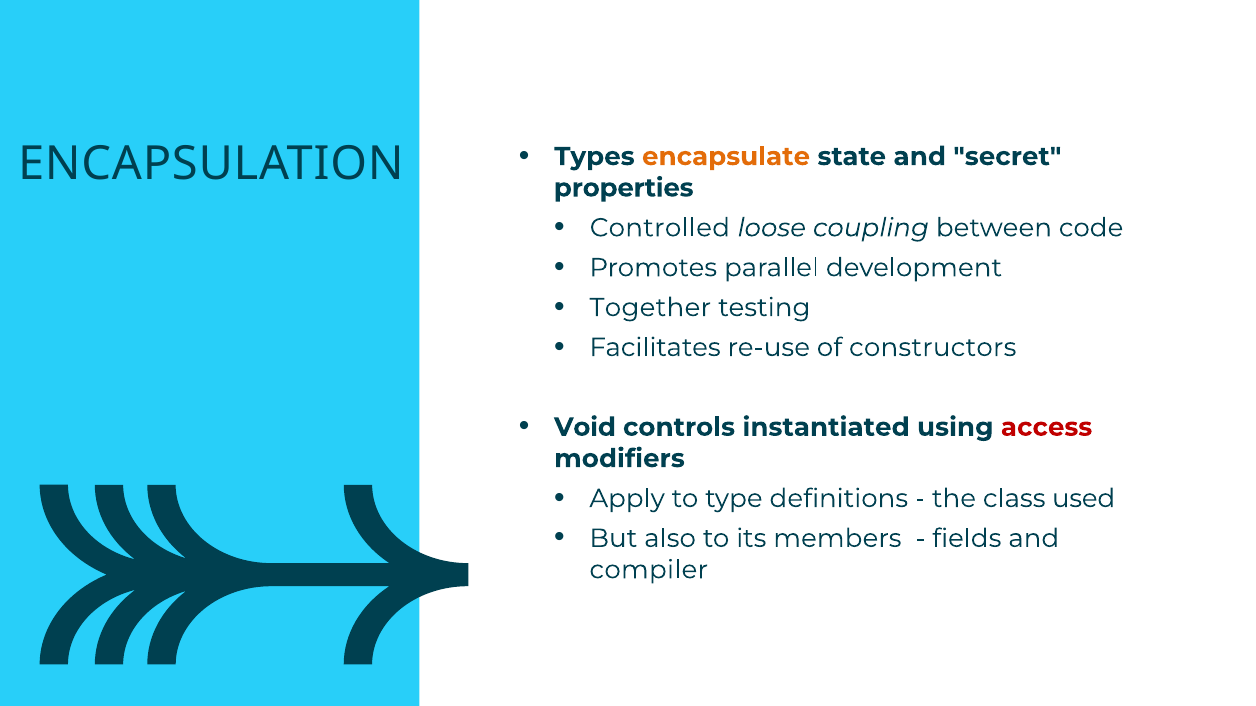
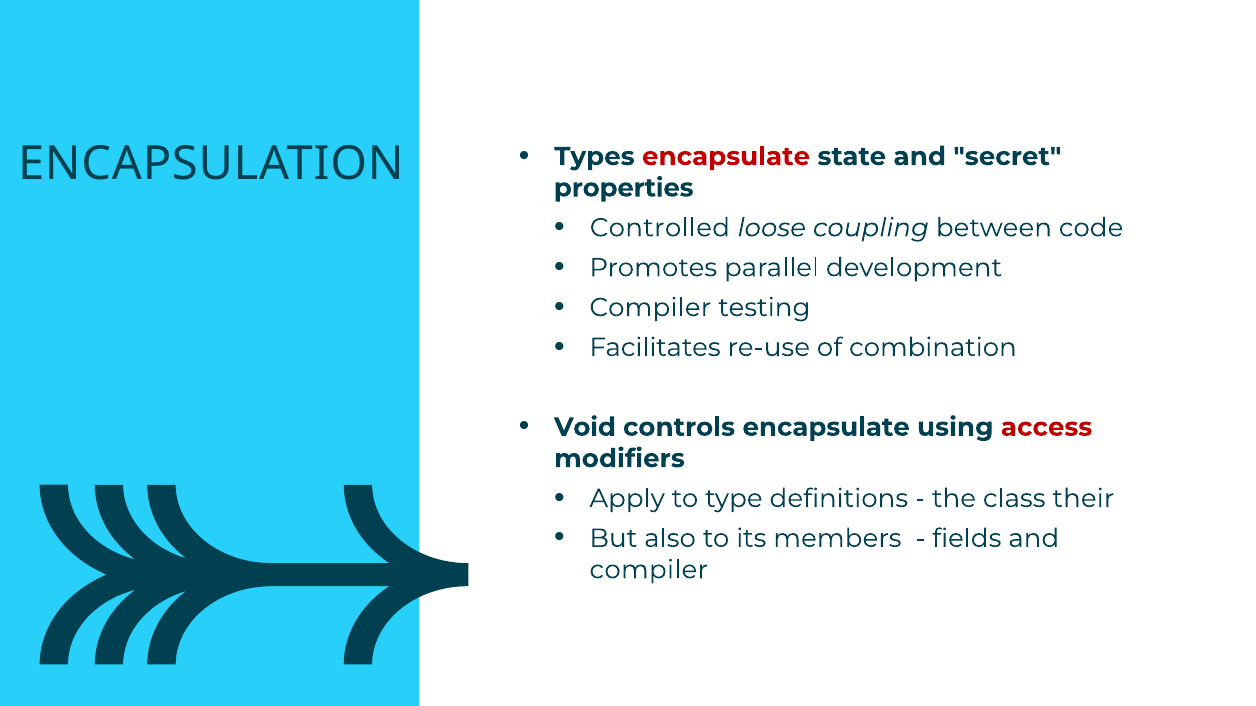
encapsulate colour: orange -> red (726, 157)
Together: Together -> Compiler (650, 308)
constructors: constructors -> combination (933, 348)
controls instantiated: instantiated -> encapsulate (826, 427)
used: used -> their (1083, 499)
